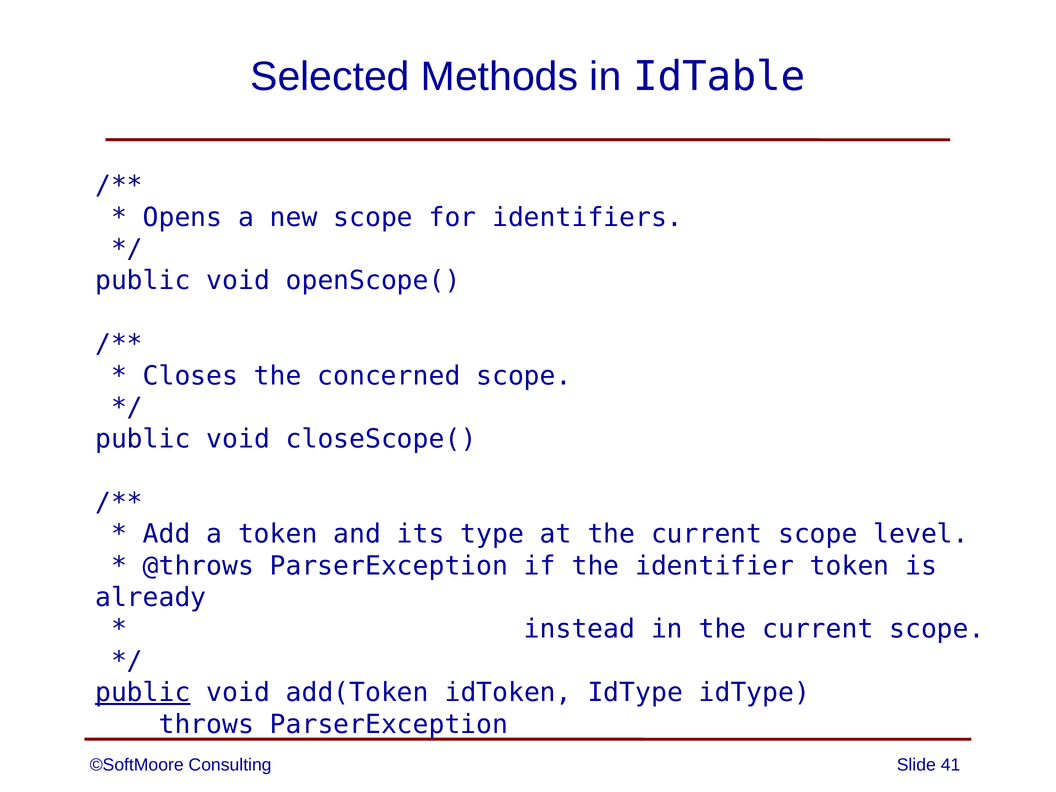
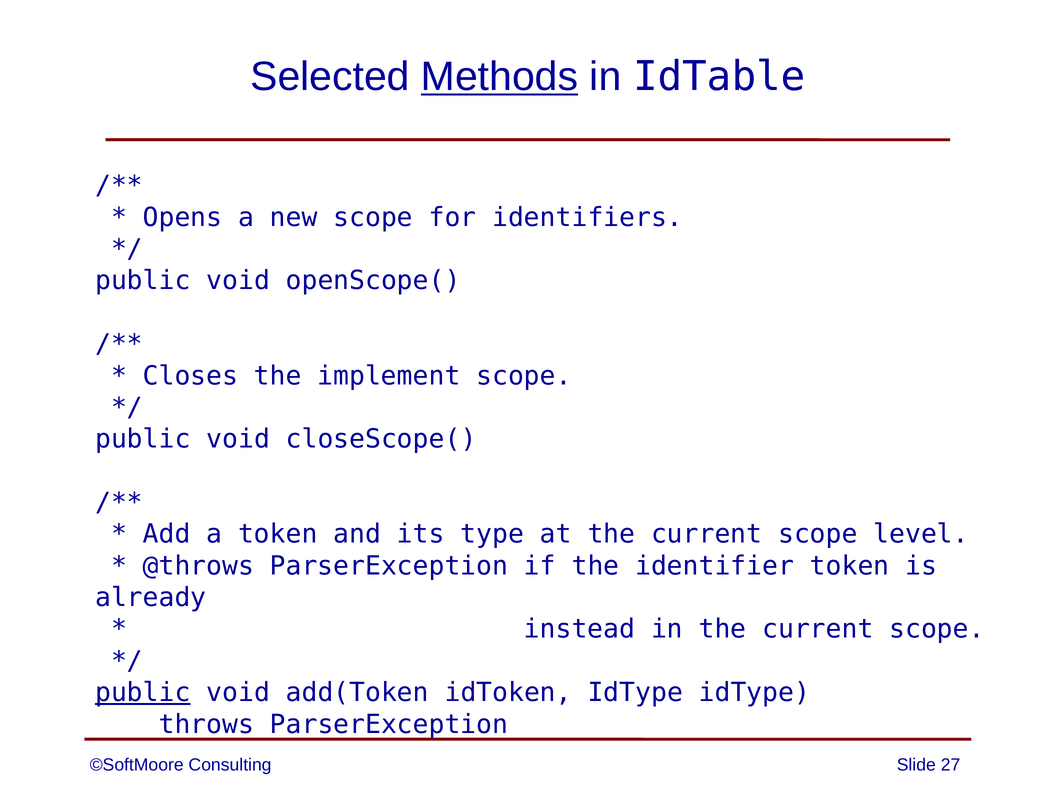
Methods underline: none -> present (500, 77)
concerned: concerned -> implement (389, 376)
41: 41 -> 27 (951, 765)
